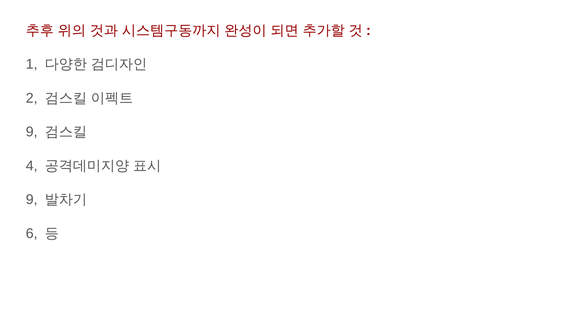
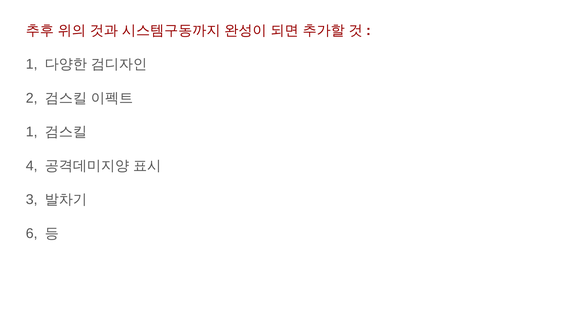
9: 9 -> 1 (32, 132)
9: 9 -> 3 (32, 199)
